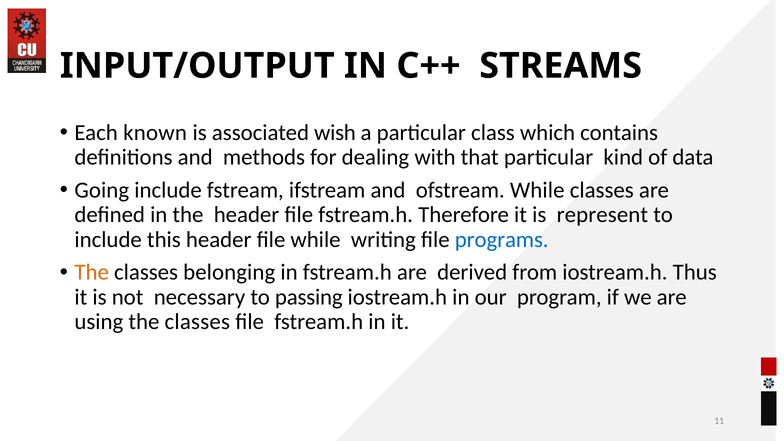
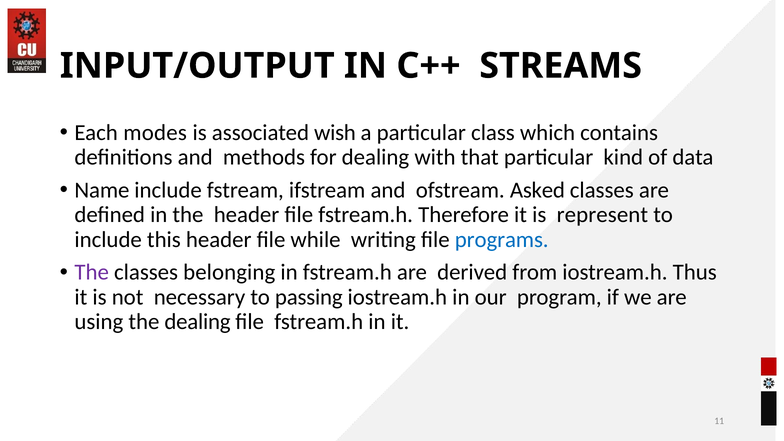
known: known -> modes (155, 133)
Going: Going -> Name (102, 190)
ofstream While: While -> Asked (537, 190)
The colour: orange -> purple (92, 272)
using the classes: classes -> dealing (197, 322)
